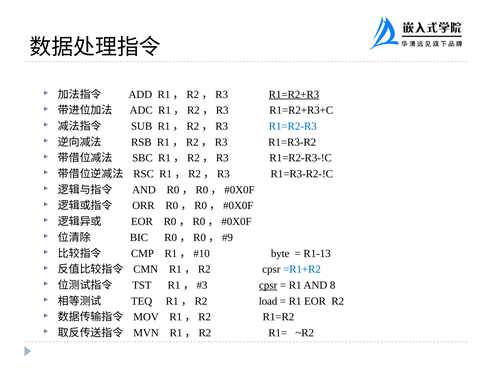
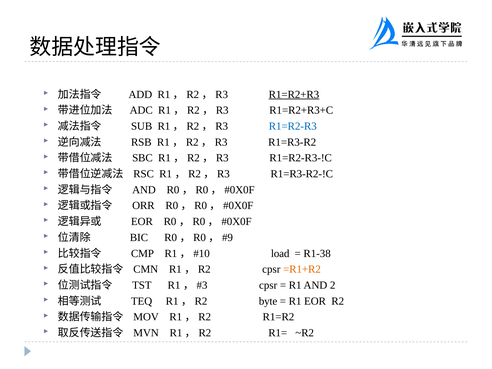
byte: byte -> load (280, 253)
R1-13: R1-13 -> R1-38 (317, 253)
=R1+R2 colour: blue -> orange (302, 269)
cpsr underline: present -> none (268, 285)
8: 8 -> 2 (333, 285)
load: load -> byte (268, 301)
